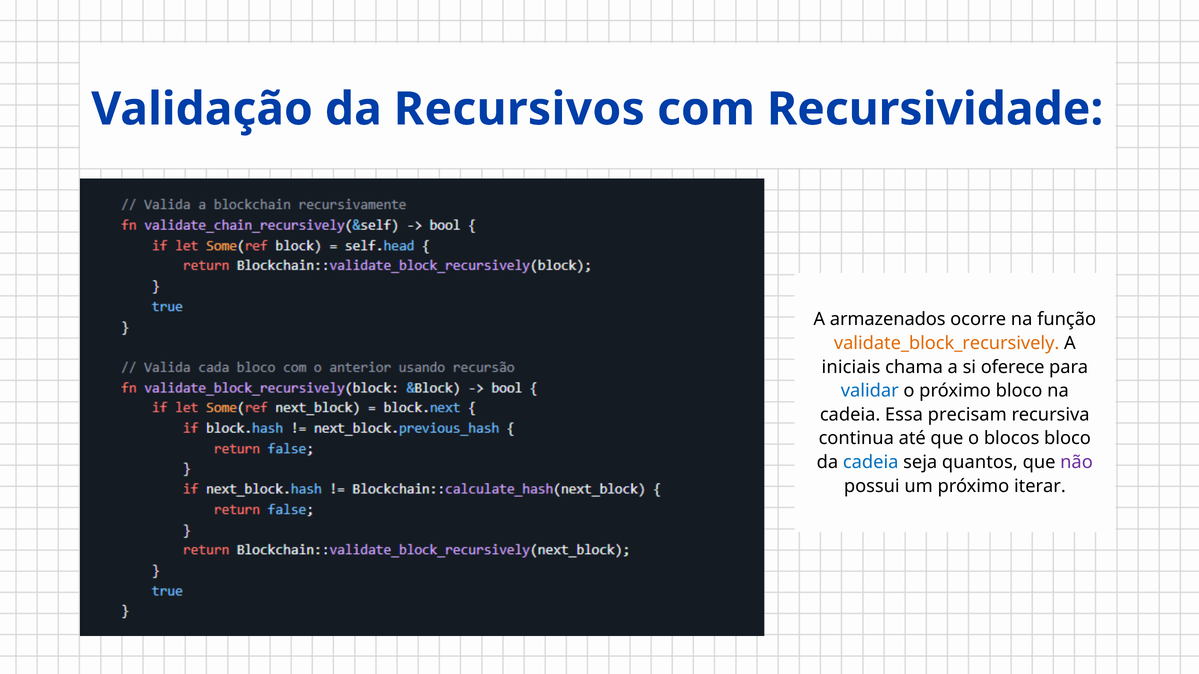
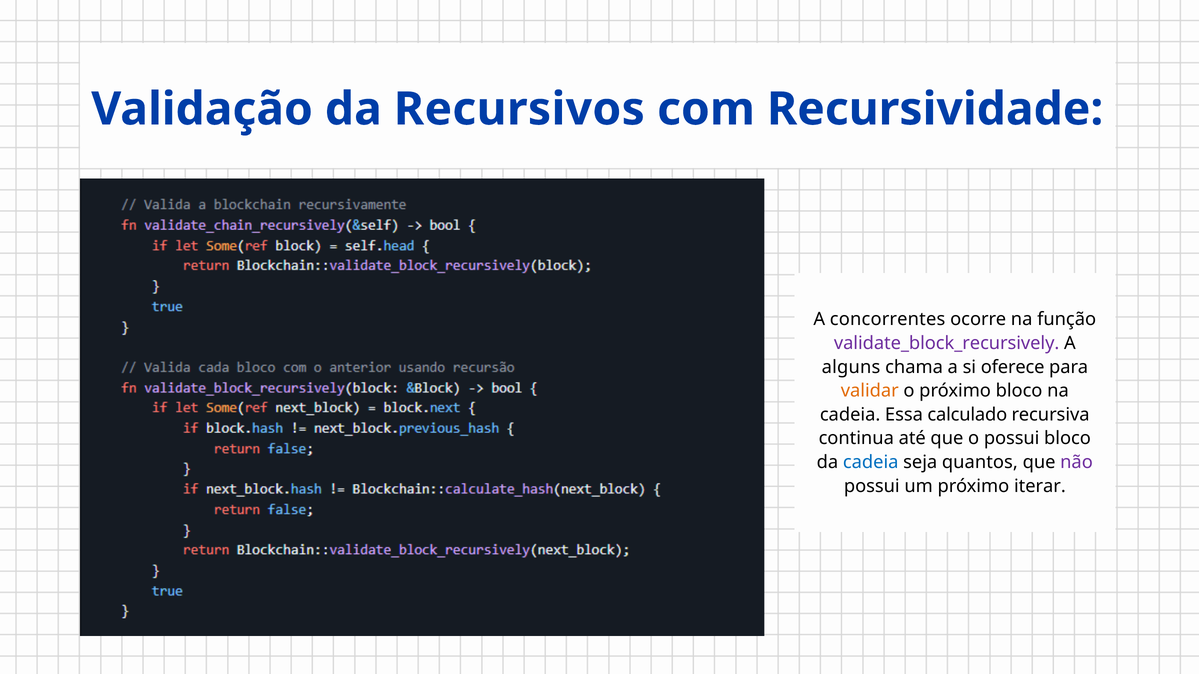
armazenados: armazenados -> concorrentes (888, 320)
validate_block_recursively colour: orange -> purple (947, 343)
iniciais: iniciais -> alguns (851, 367)
validar colour: blue -> orange (870, 391)
precisam: precisam -> calculado (967, 415)
o blocos: blocos -> possui (1012, 439)
